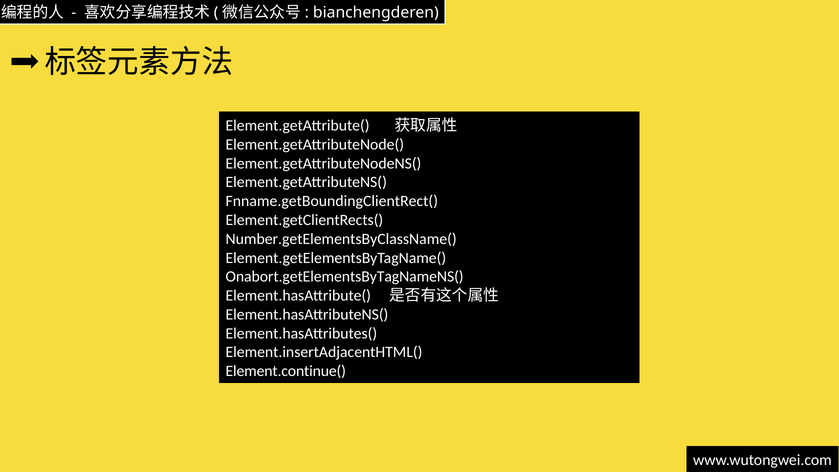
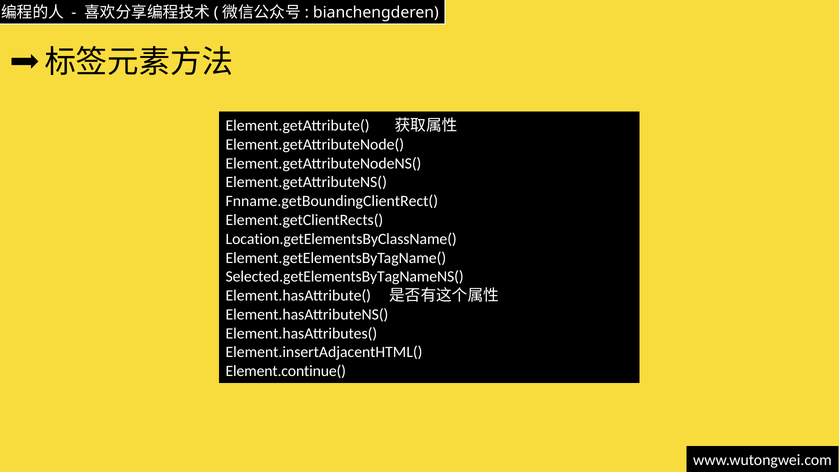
Number.getElementsByClassName(: Number.getElementsByClassName( -> Location.getElementsByClassName( (341, 239)
Onabort.getElementsByTagNameNS(: Onabort.getElementsByTagNameNS( -> Selected.getElementsByTagNameNS( (345, 277)
